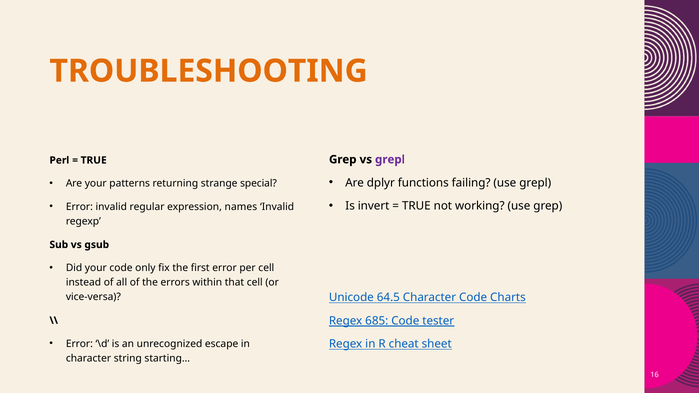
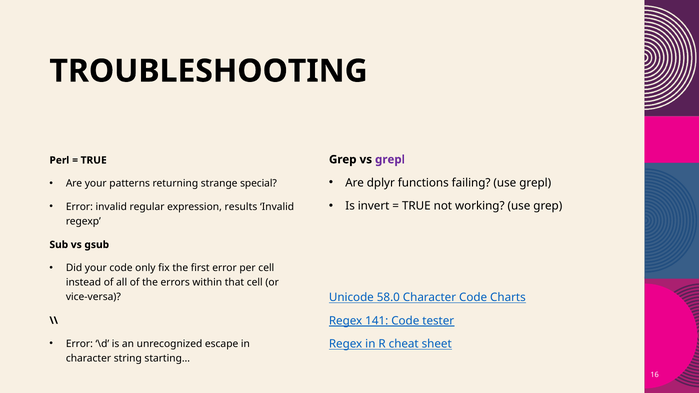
TROUBLESHOOTING colour: orange -> black (209, 71)
names: names -> results (241, 207)
64.5: 64.5 -> 58.0 (388, 298)
685: 685 -> 141 (377, 321)
